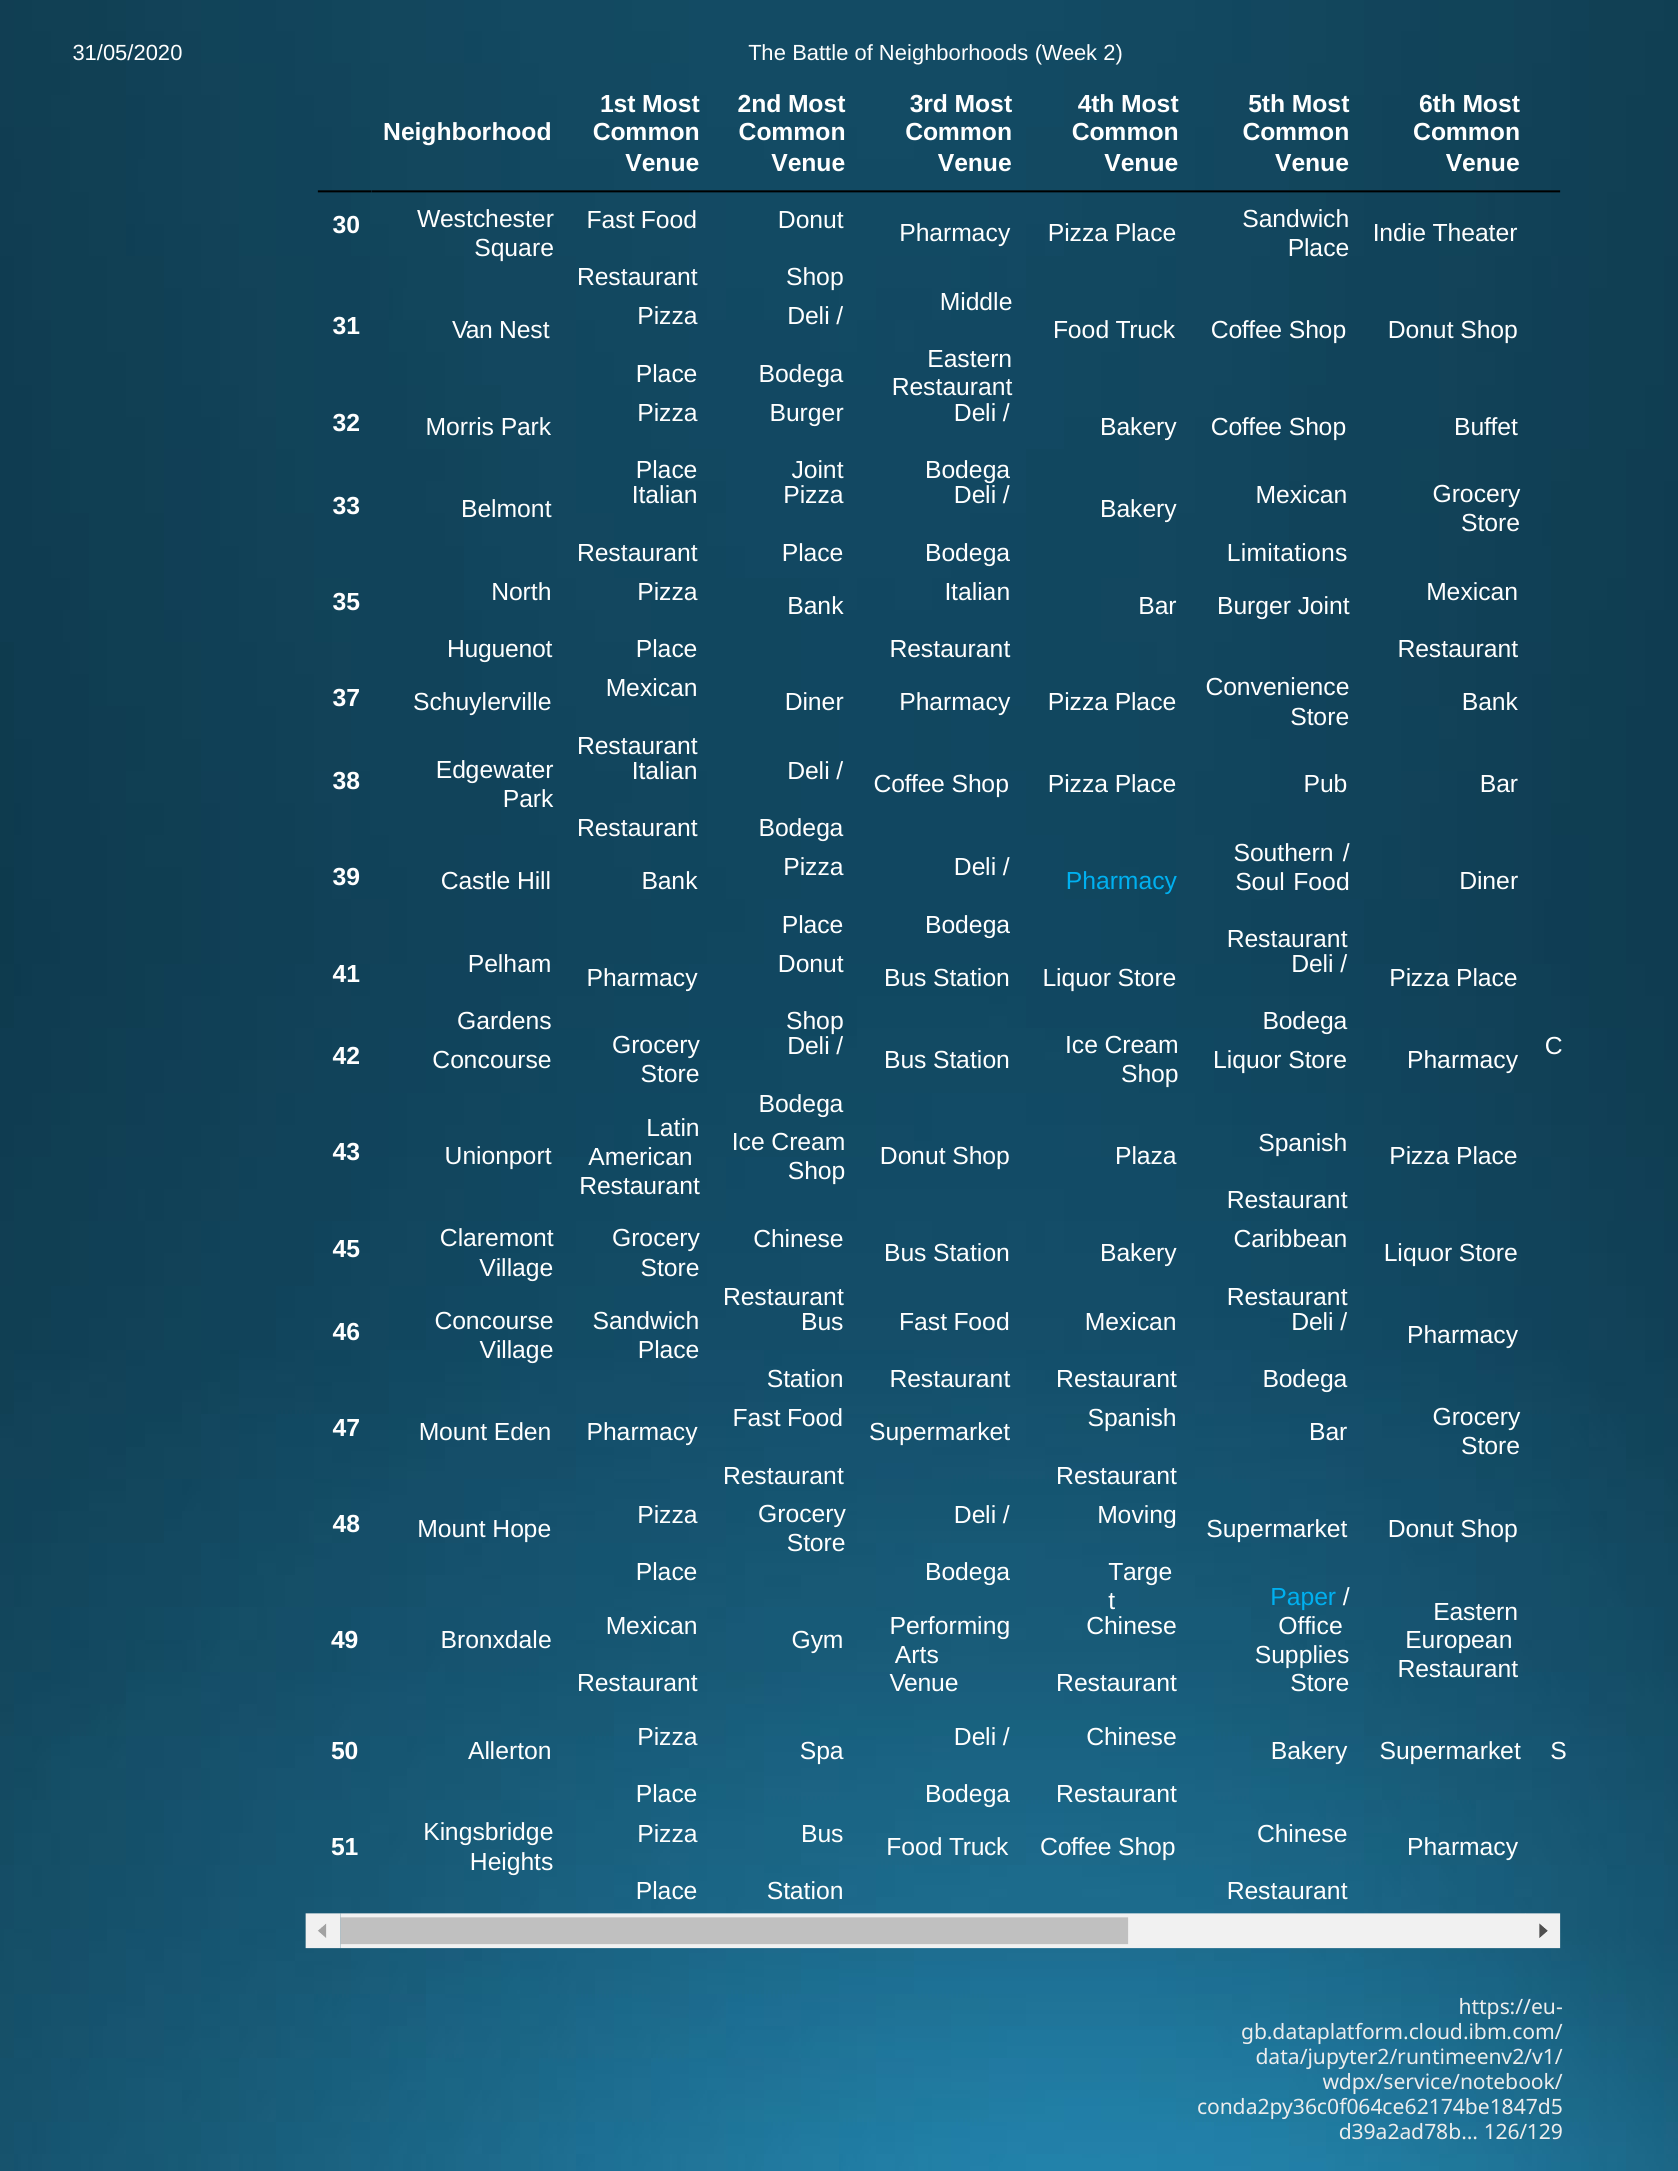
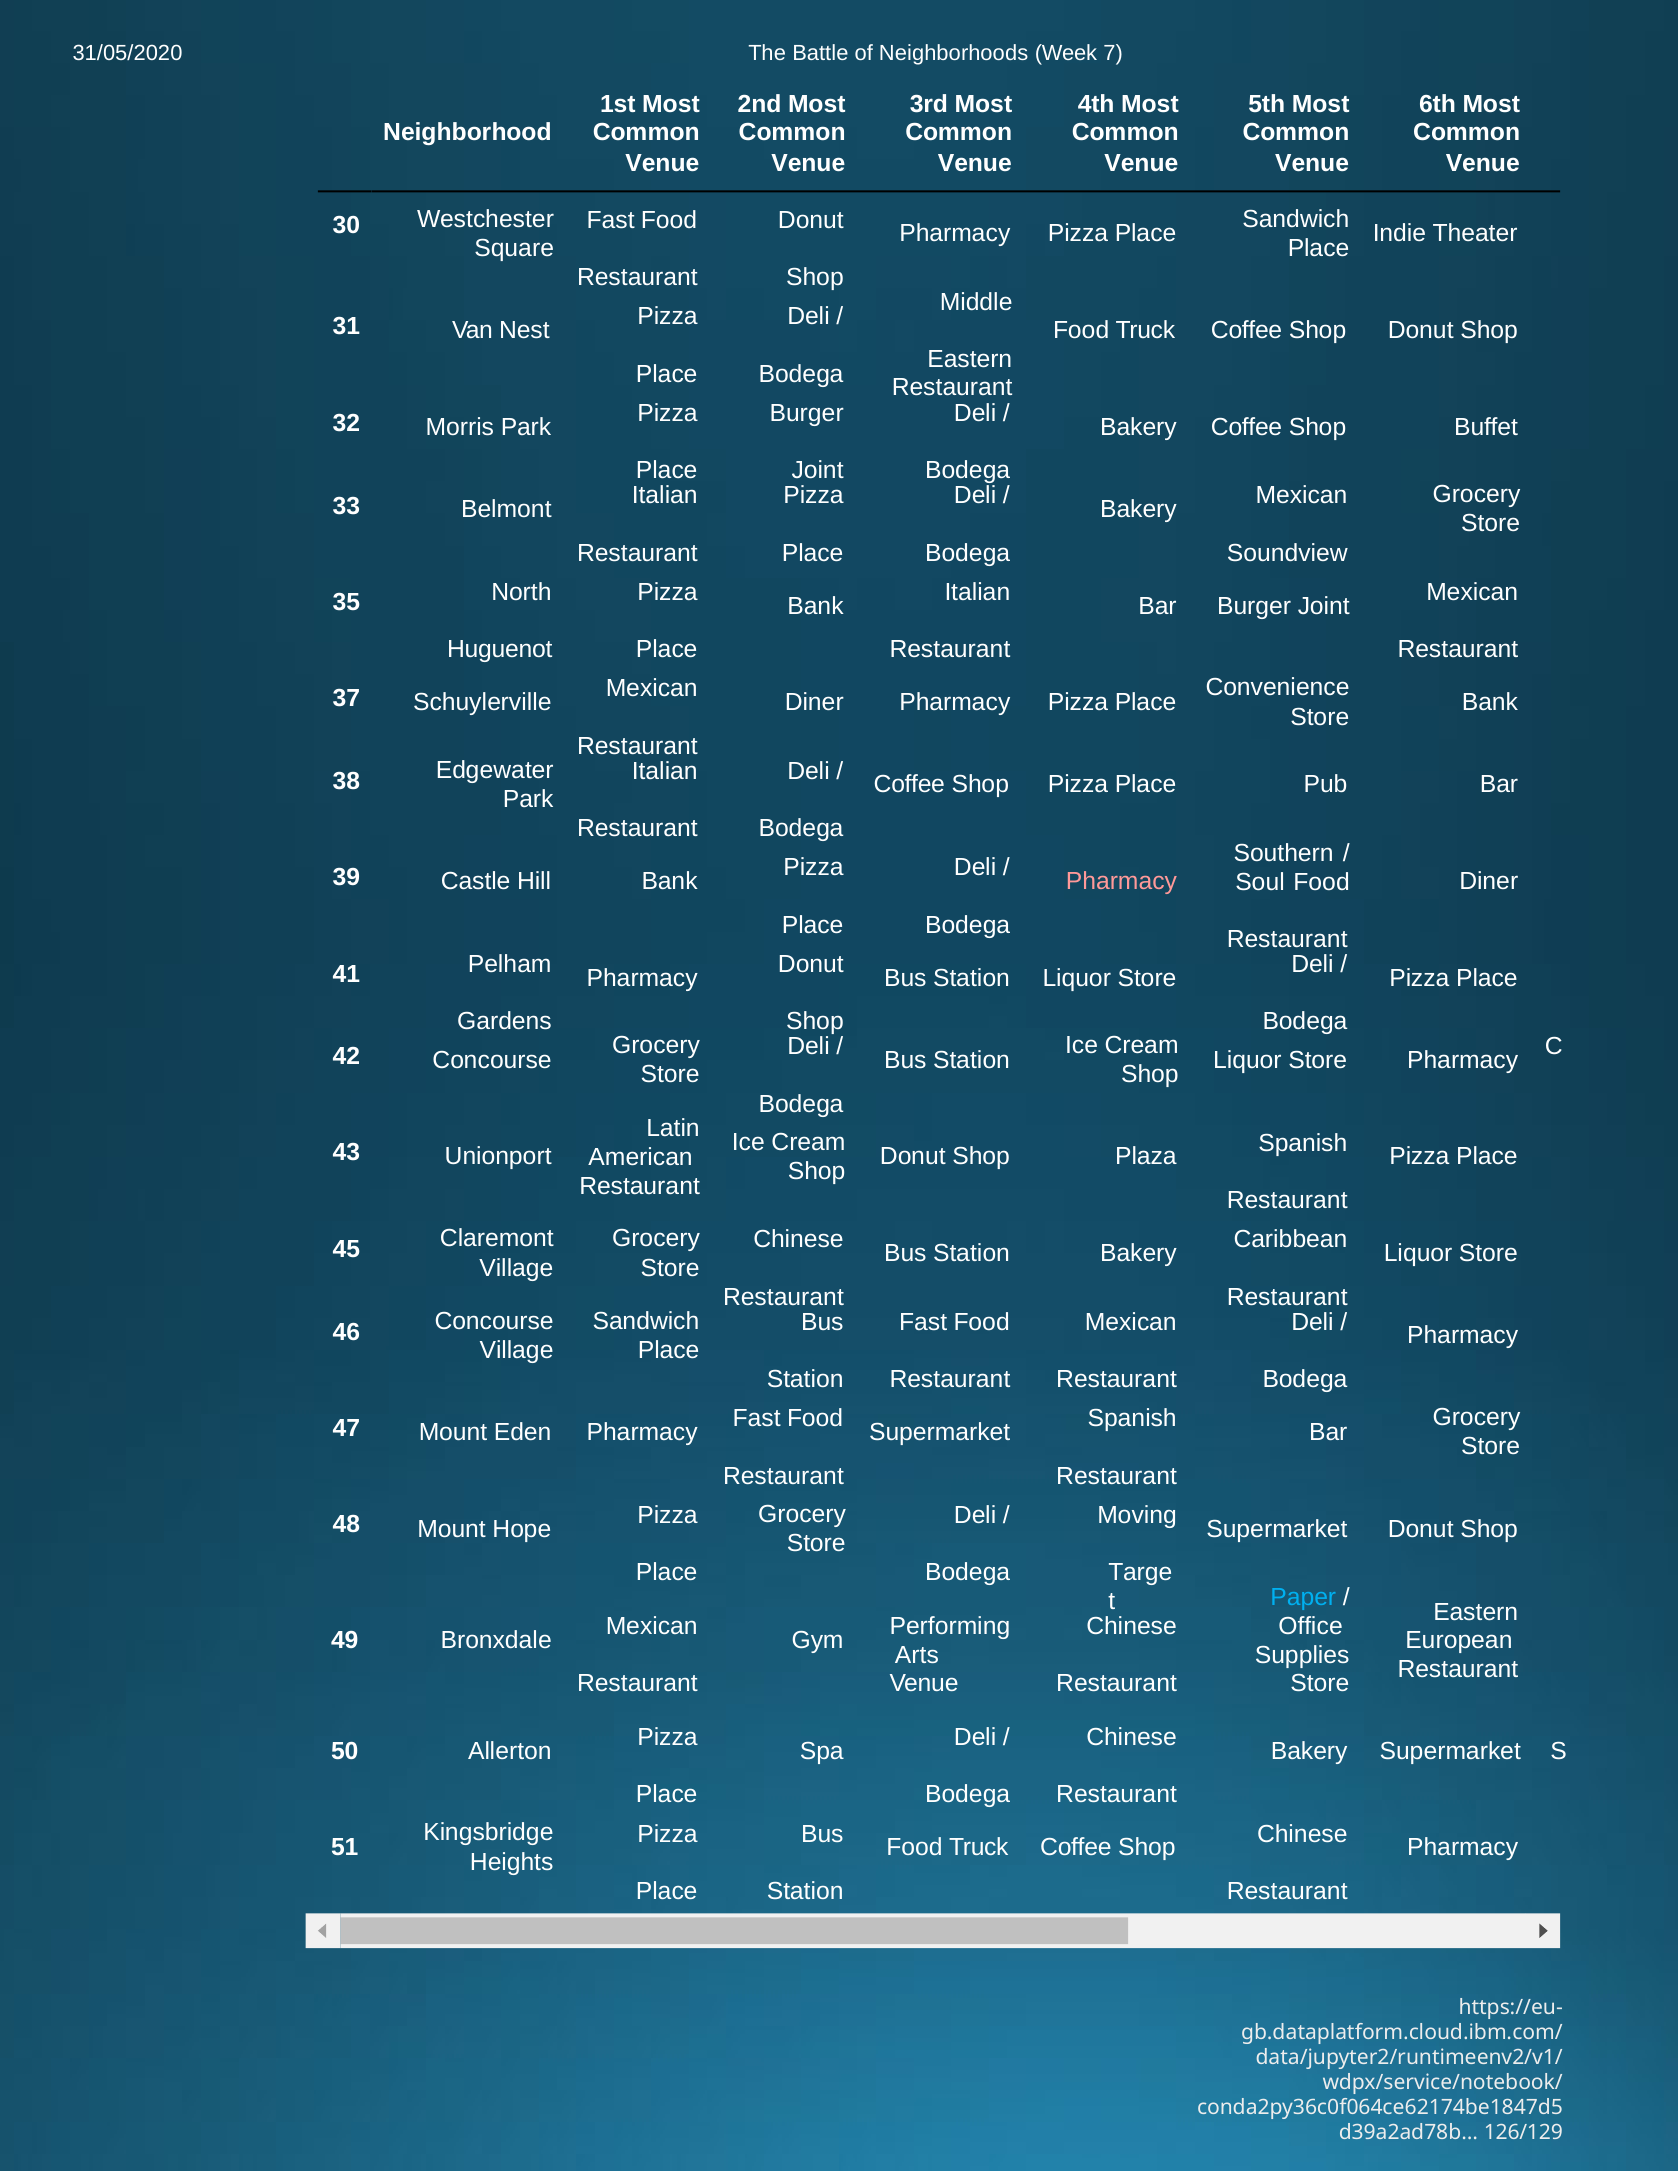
2: 2 -> 7 (1113, 53)
Limitations: Limitations -> Soundview (1287, 553)
Pharmacy colour: light blue -> pink (1121, 882)
